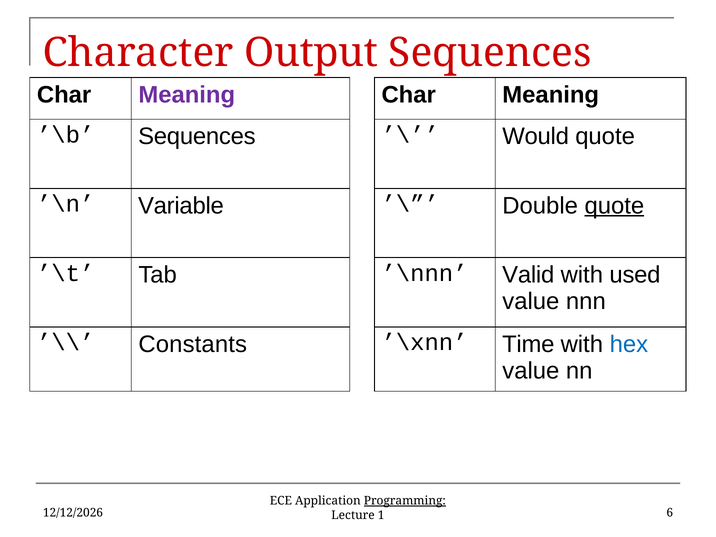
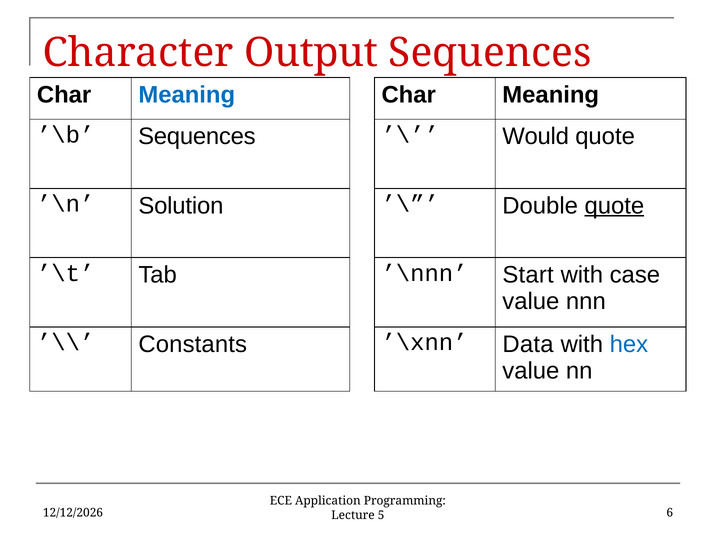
Meaning colour: purple -> blue (187, 95)
Variable: Variable -> Solution (181, 206)
Valid: Valid -> Start (528, 275)
used: used -> case (635, 275)
Time: Time -> Data (528, 344)
Programming underline: present -> none (405, 501)
1: 1 -> 5 (381, 515)
